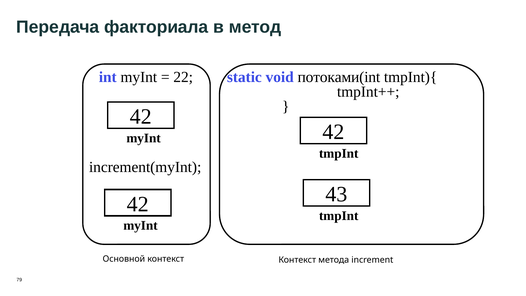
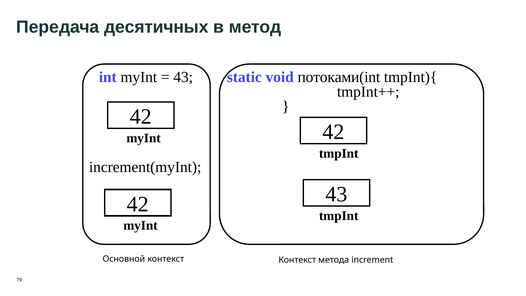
факториала: факториала -> десятичных (156, 27)
22: 22 -> 43 (183, 77)
